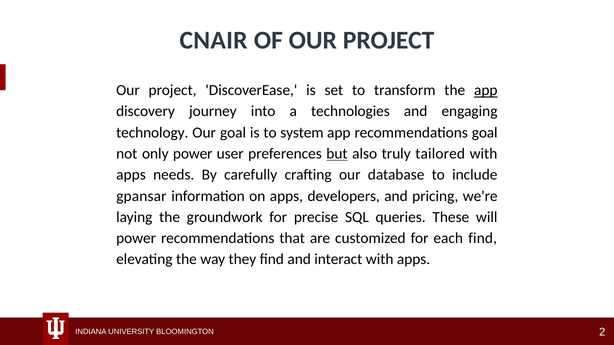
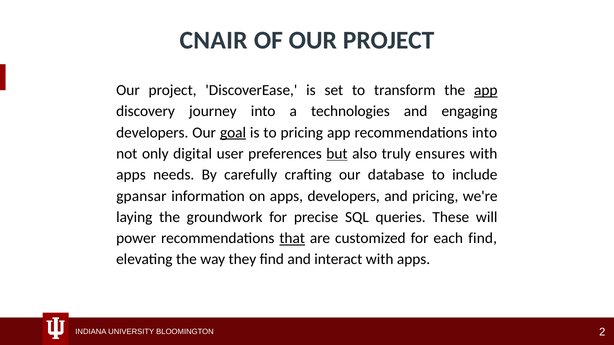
technology: technology -> developers (152, 133)
goal underline: none -> present (233, 133)
to system: system -> pricing (302, 133)
recommendations goal: goal -> into (485, 133)
only power: power -> digital (193, 154)
tailored: tailored -> ensures (440, 154)
that underline: none -> present (292, 239)
